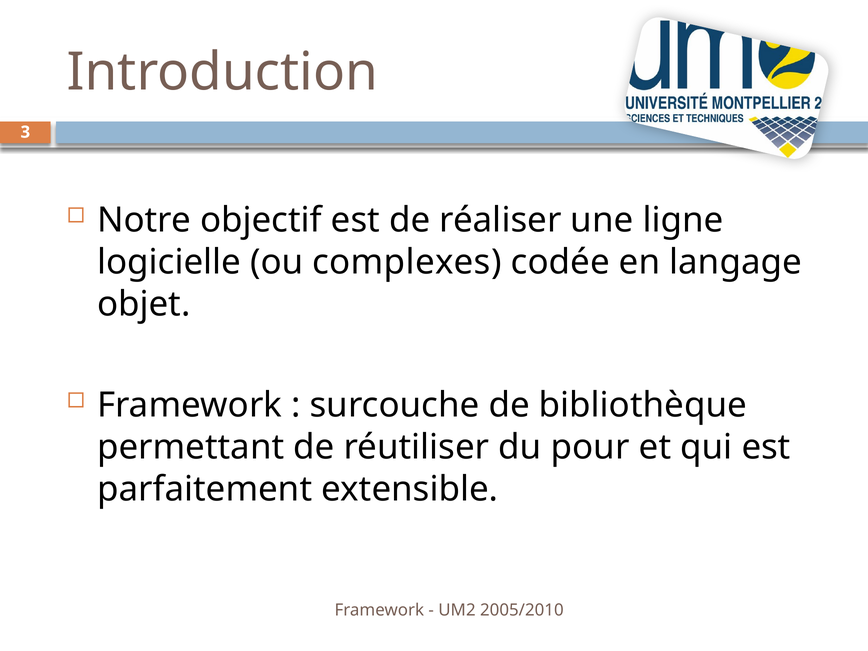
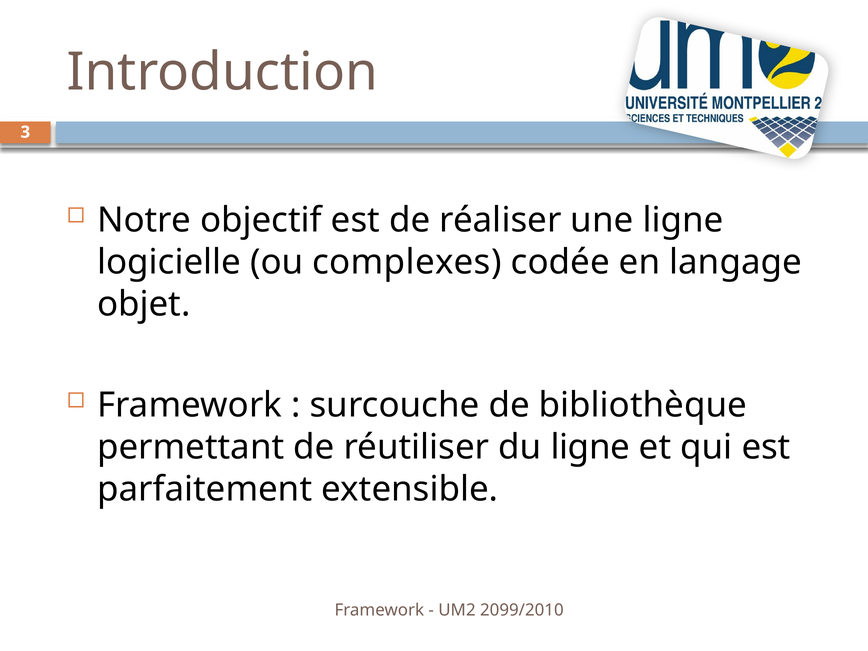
du pour: pour -> ligne (590, 447)
2005/2010: 2005/2010 -> 2099/2010 (522, 610)
